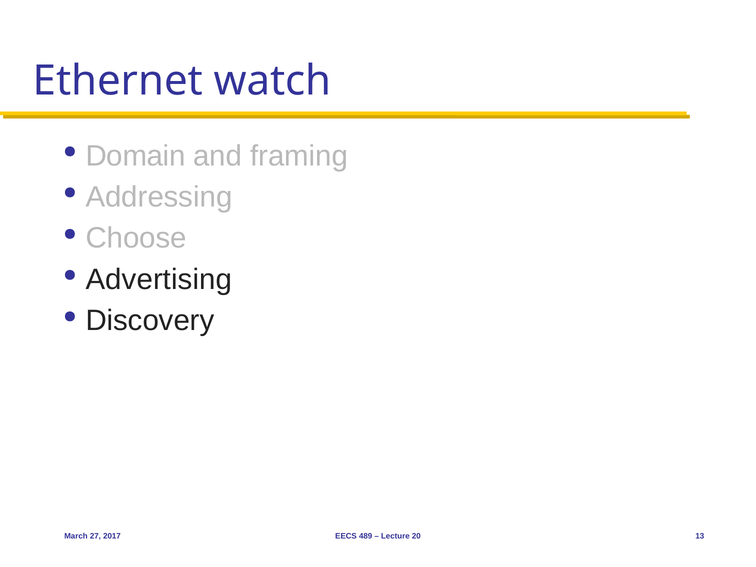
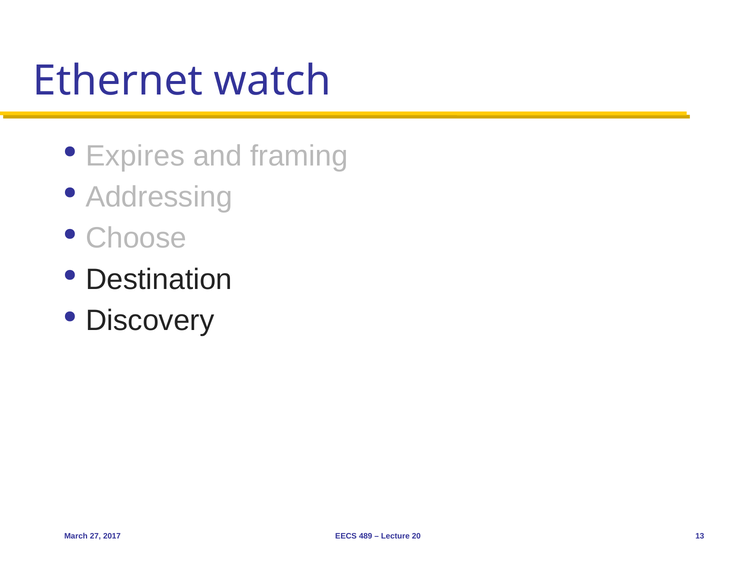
Domain: Domain -> Expires (135, 156)
Advertising: Advertising -> Destination (159, 279)
